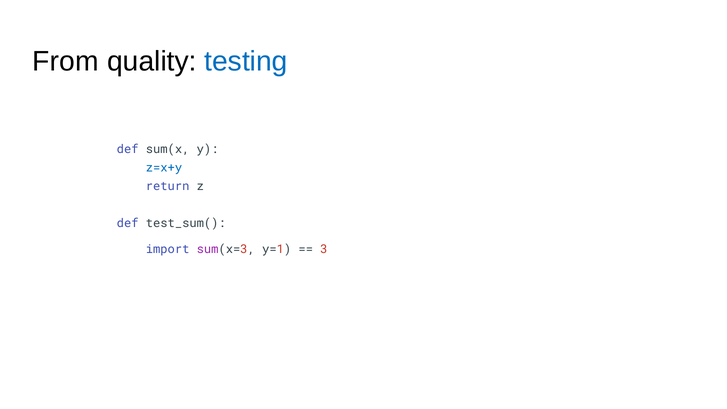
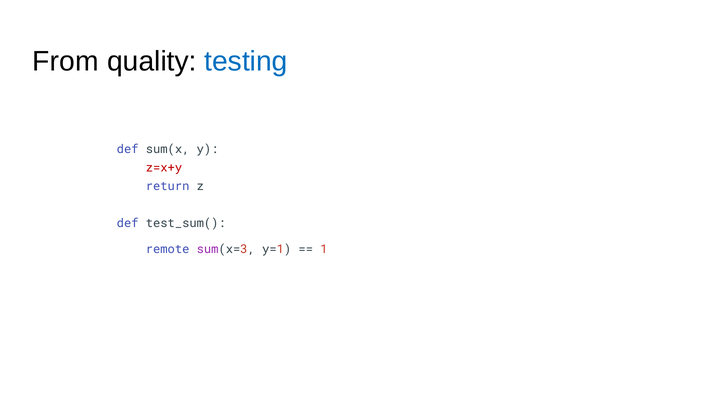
z=x+y colour: blue -> red (164, 168)
import: import -> remote (168, 249)
3: 3 -> 1 (324, 249)
